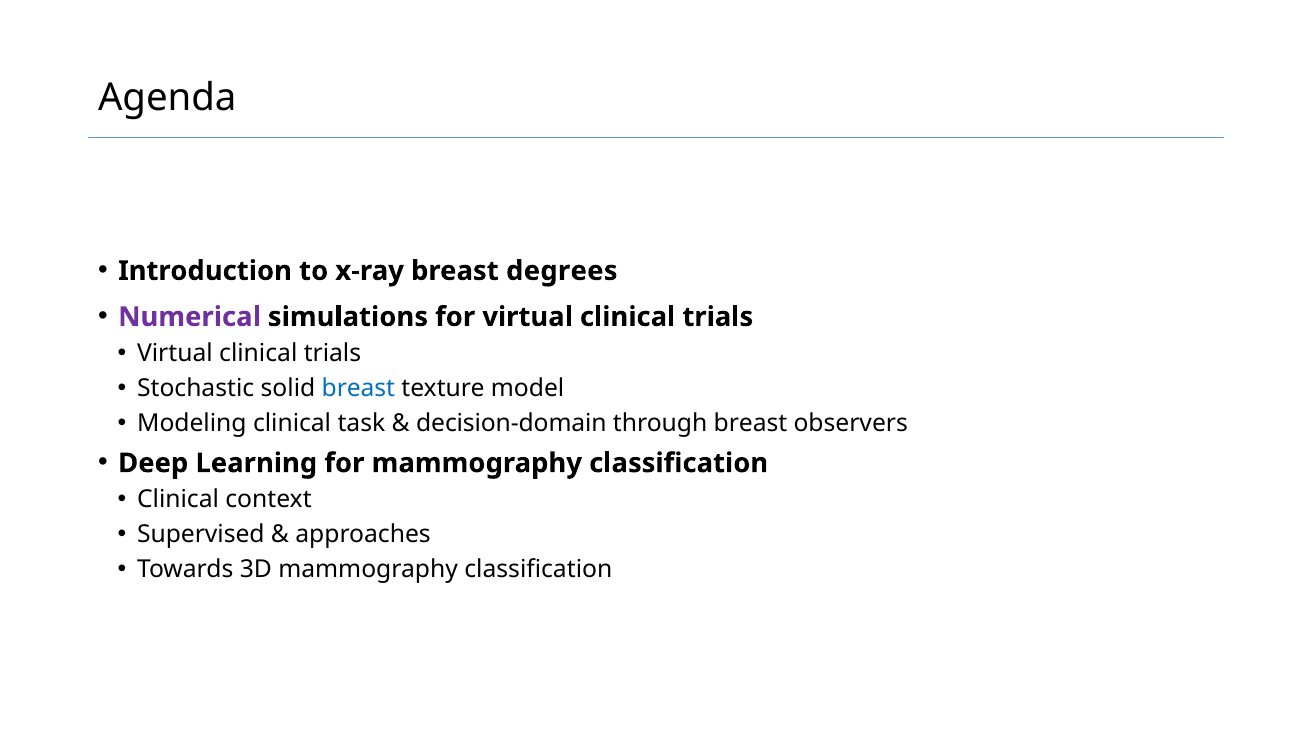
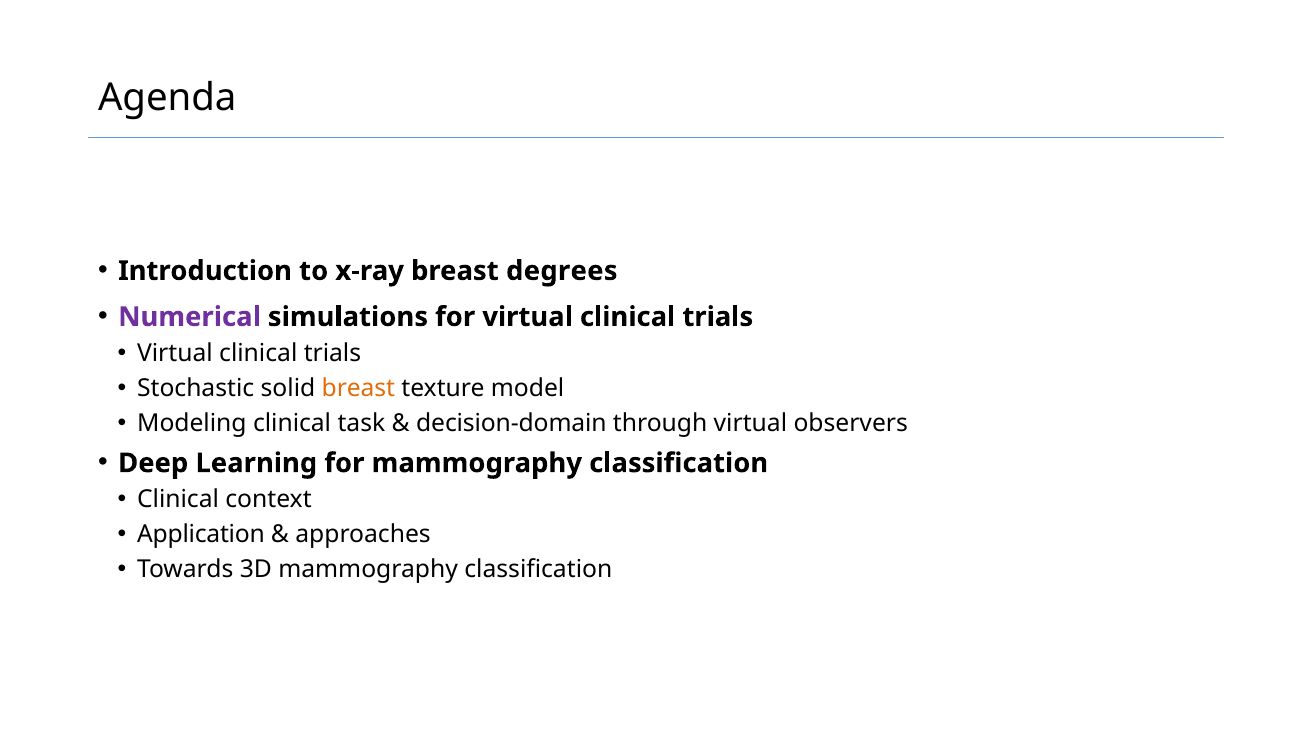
breast colour: blue -> orange (358, 388)
through breast: breast -> virtual (750, 423)
Supervised: Supervised -> Application (201, 534)
